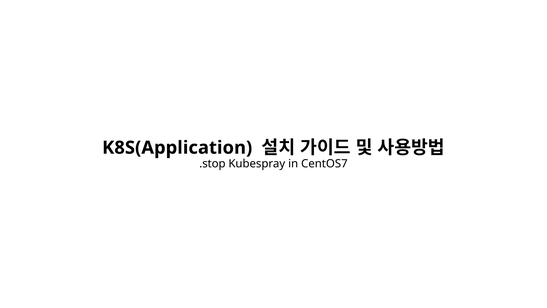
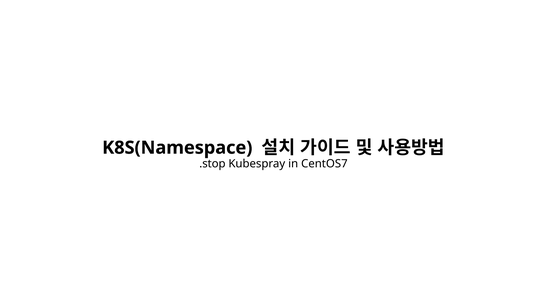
K8S(Application: K8S(Application -> K8S(Namespace (177, 148)
